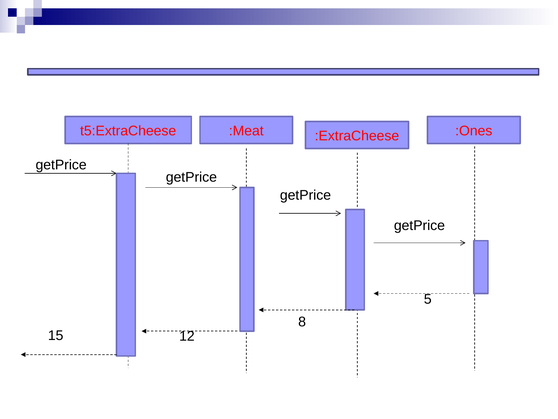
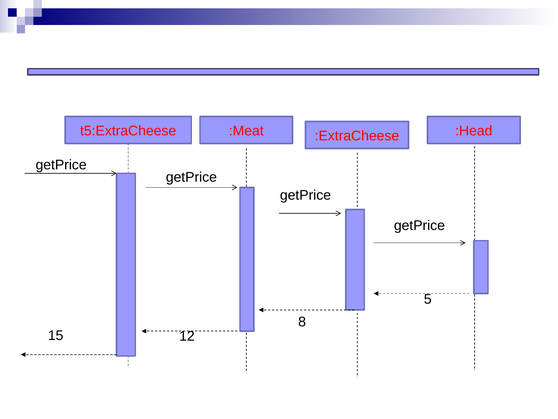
:Ones: :Ones -> :Head (474, 131)
